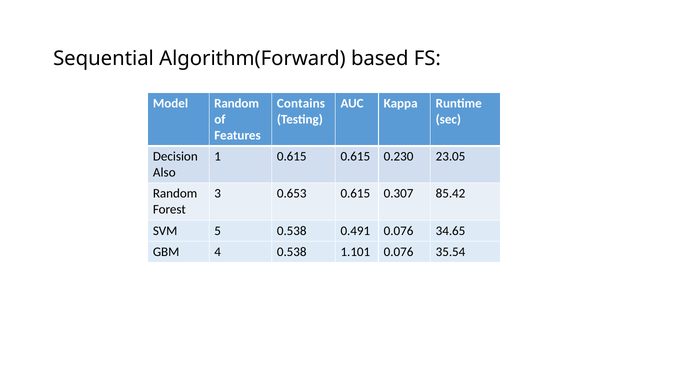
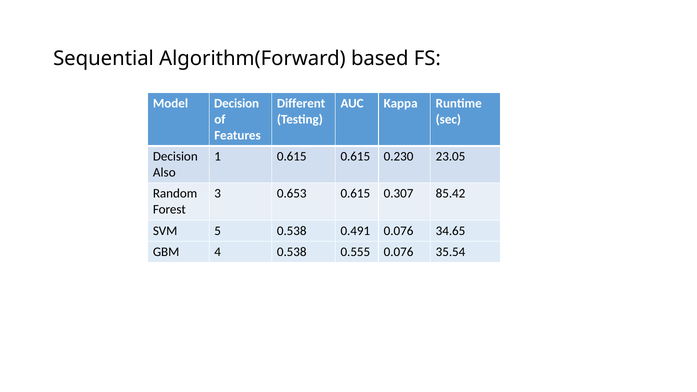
Model Random: Random -> Decision (237, 103)
Contains: Contains -> Different (301, 103)
1.101: 1.101 -> 0.555 (355, 252)
